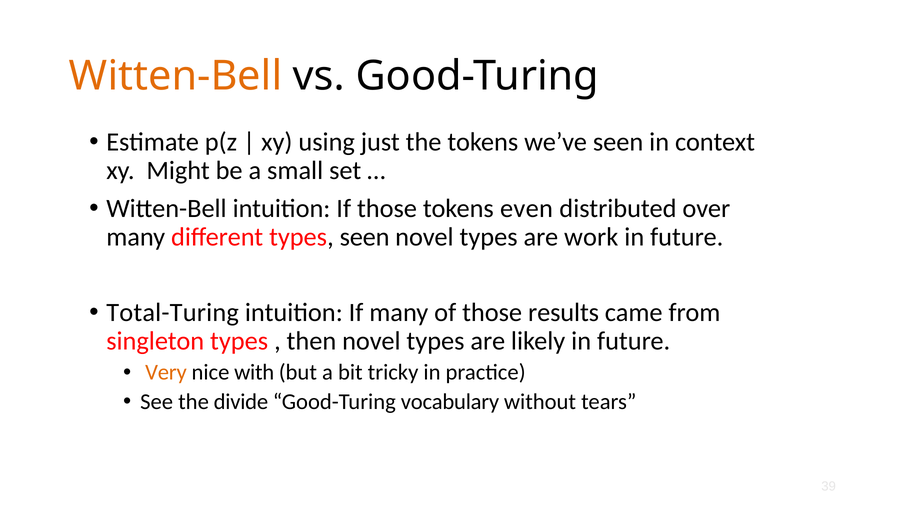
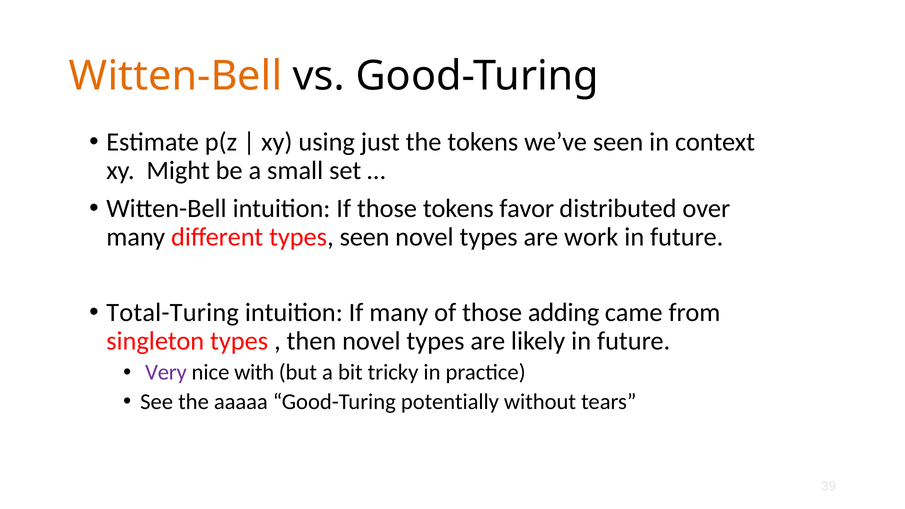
even: even -> favor (527, 208)
results: results -> adding (564, 313)
Very colour: orange -> purple (166, 373)
divide: divide -> aaaaa (241, 402)
vocabulary: vocabulary -> potentially (450, 402)
